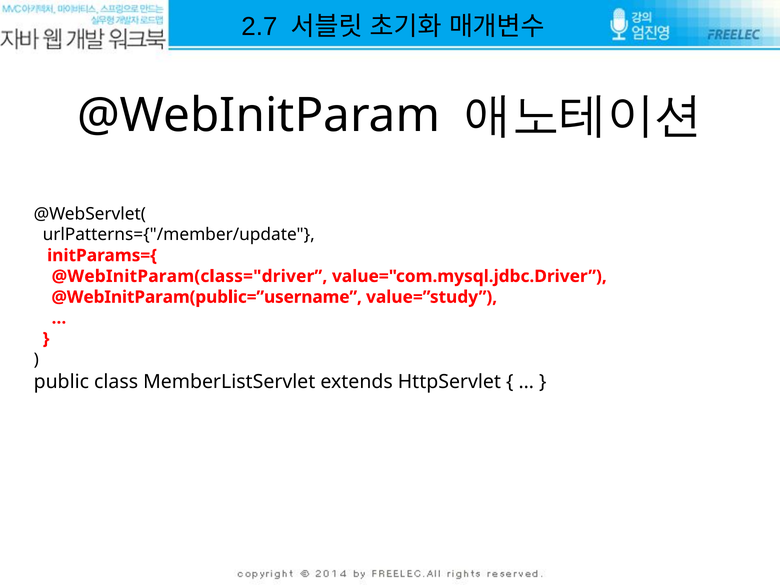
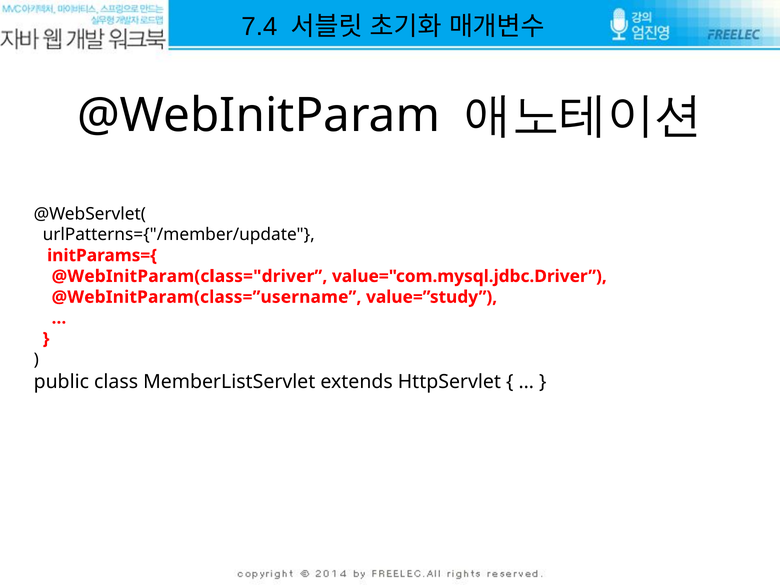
2.7: 2.7 -> 7.4 (259, 26)
@WebInitParam(public=”username: @WebInitParam(public=”username -> @WebInitParam(class=”username (207, 297)
